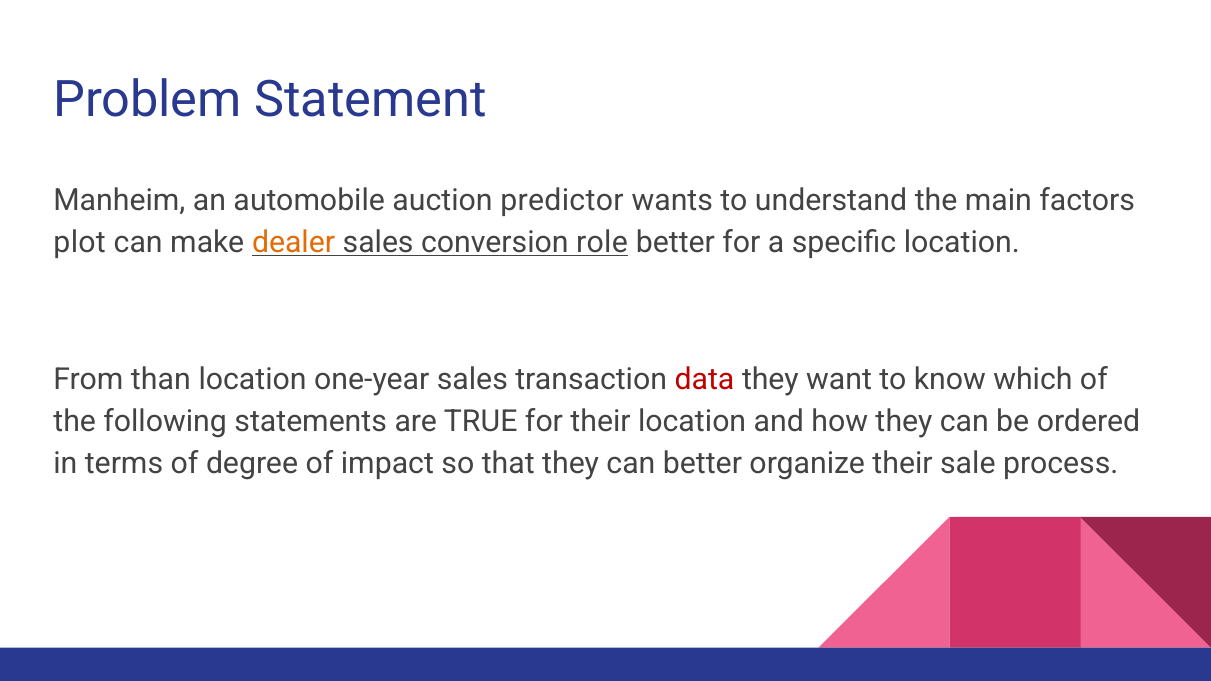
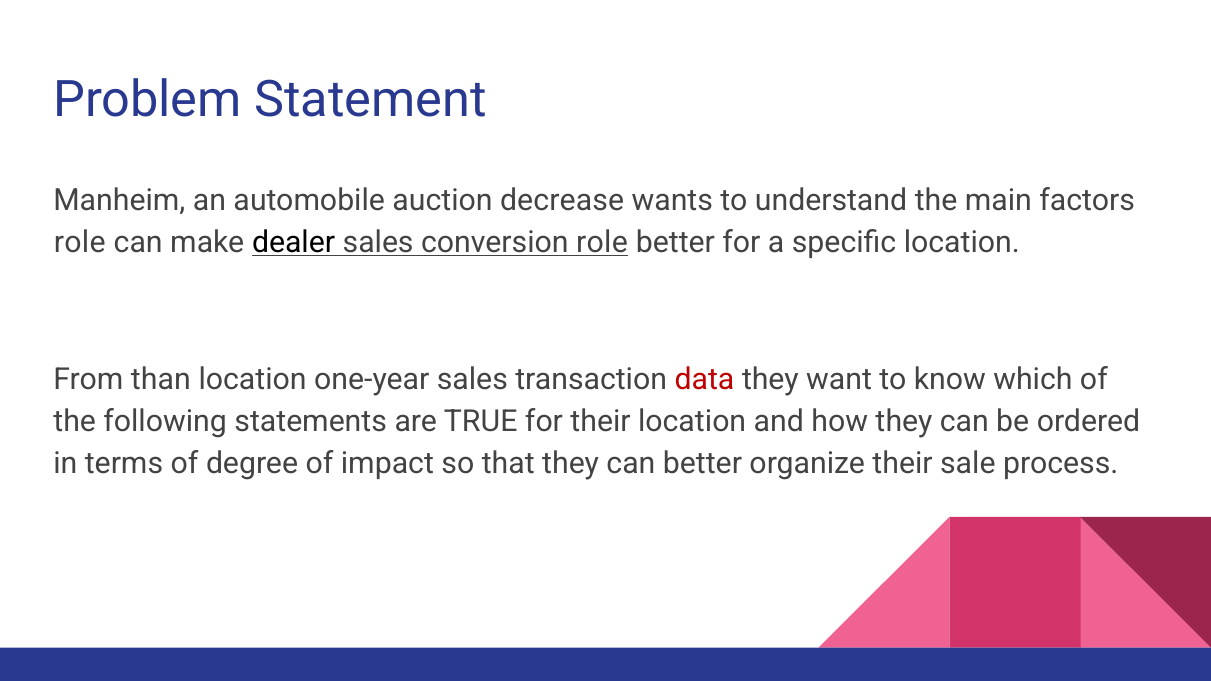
predictor: predictor -> decrease (562, 201)
plot: plot -> role (80, 242)
dealer colour: orange -> black (294, 242)
